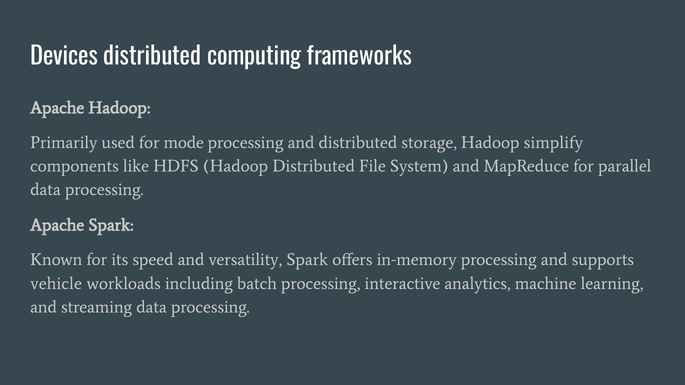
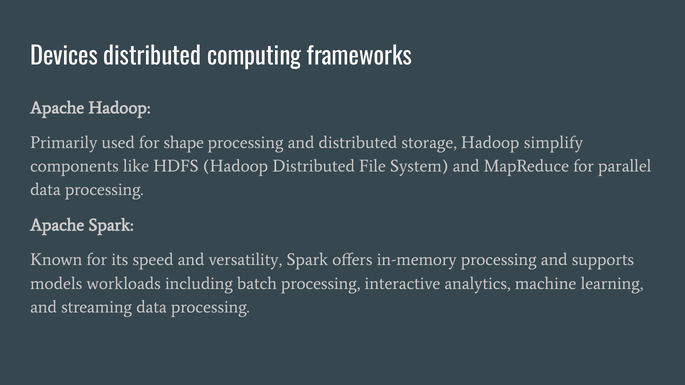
mode: mode -> shape (184, 143)
vehicle: vehicle -> models (56, 284)
